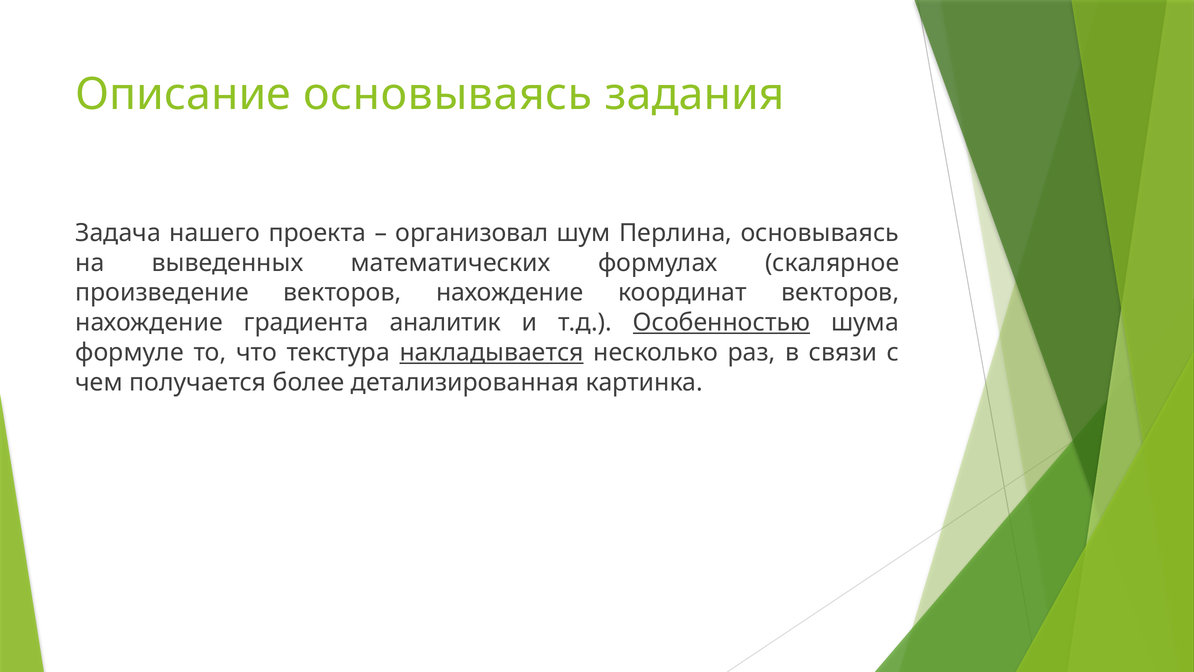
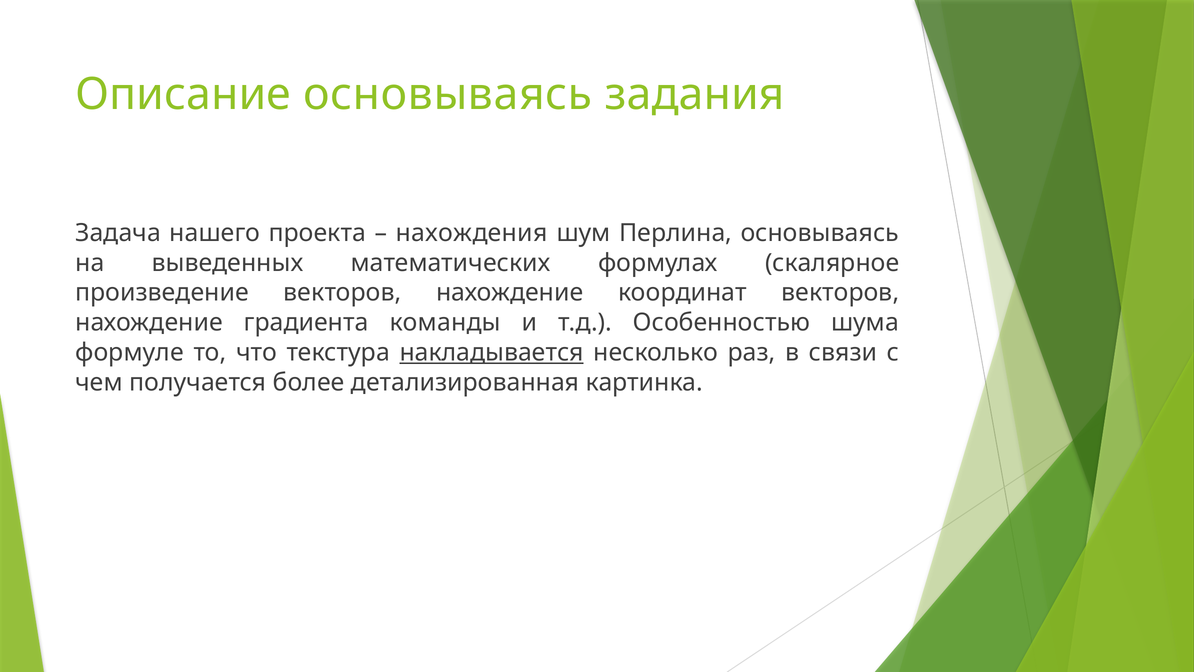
организовал: организовал -> нахождения (472, 233)
аналитик: аналитик -> команды (445, 322)
Особенностью underline: present -> none (721, 322)
